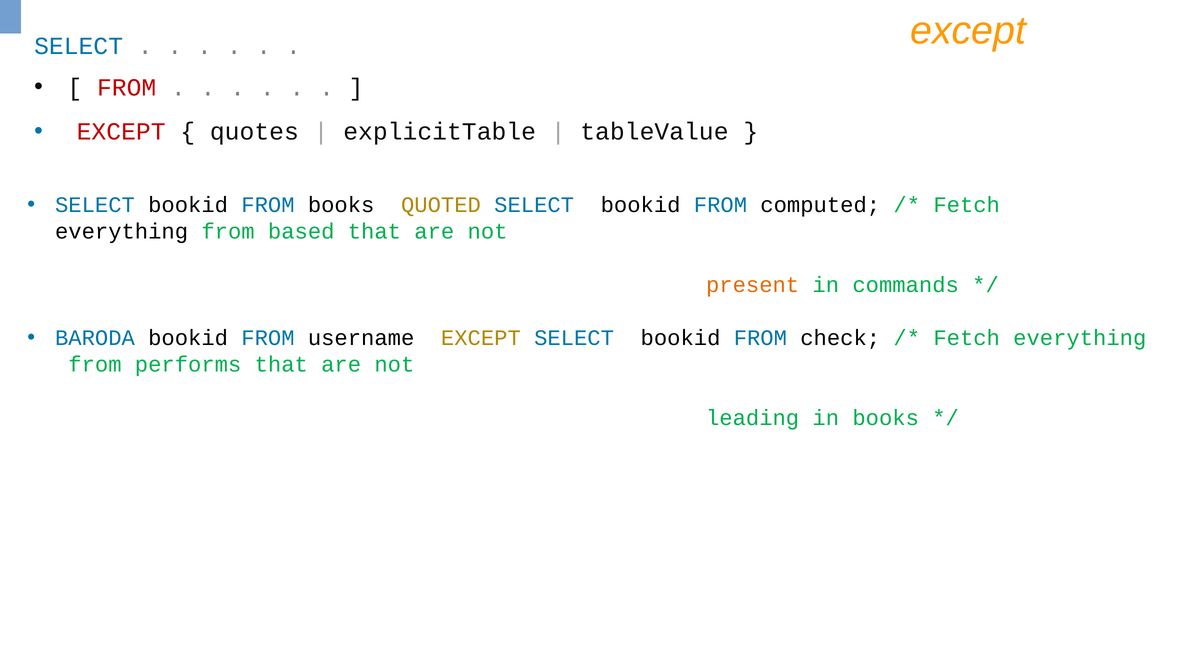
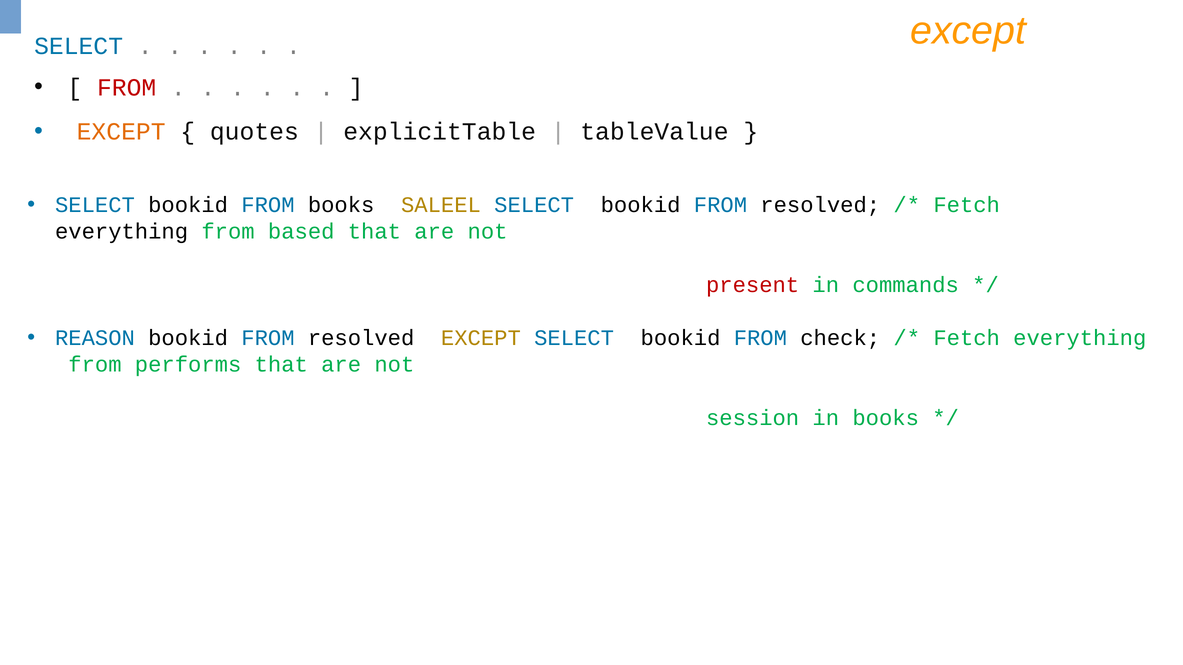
EXCEPT colour: red -> orange (121, 132)
QUOTED: QUOTED -> SALEEL (441, 205)
SELECT bookid FROM computed: computed -> resolved (820, 205)
present colour: orange -> red (753, 285)
BARODA: BARODA -> REASON (95, 338)
username: username -> resolved (361, 338)
leading: leading -> session (753, 418)
